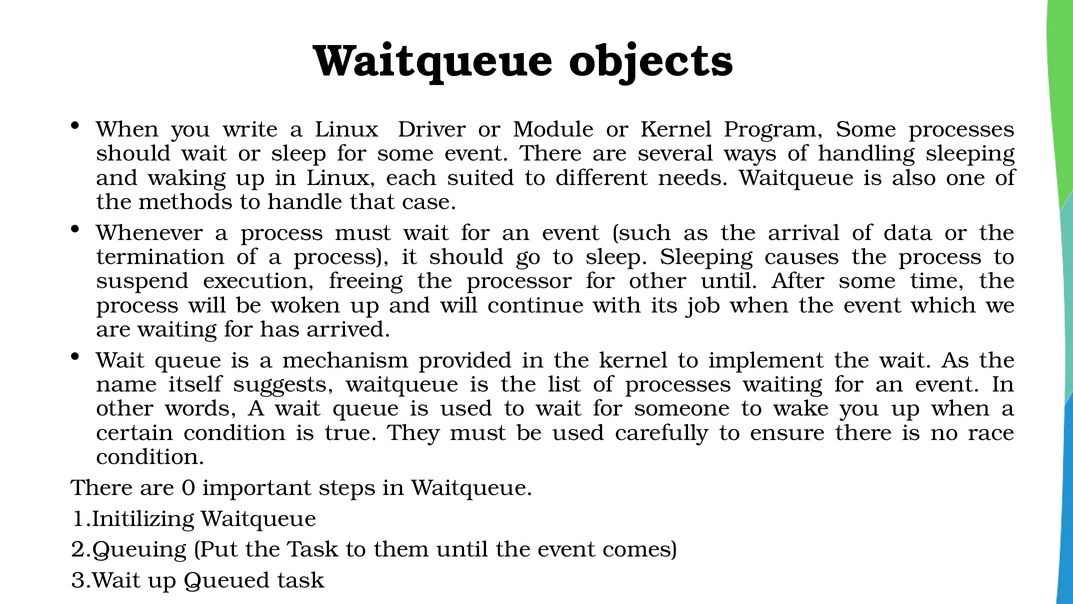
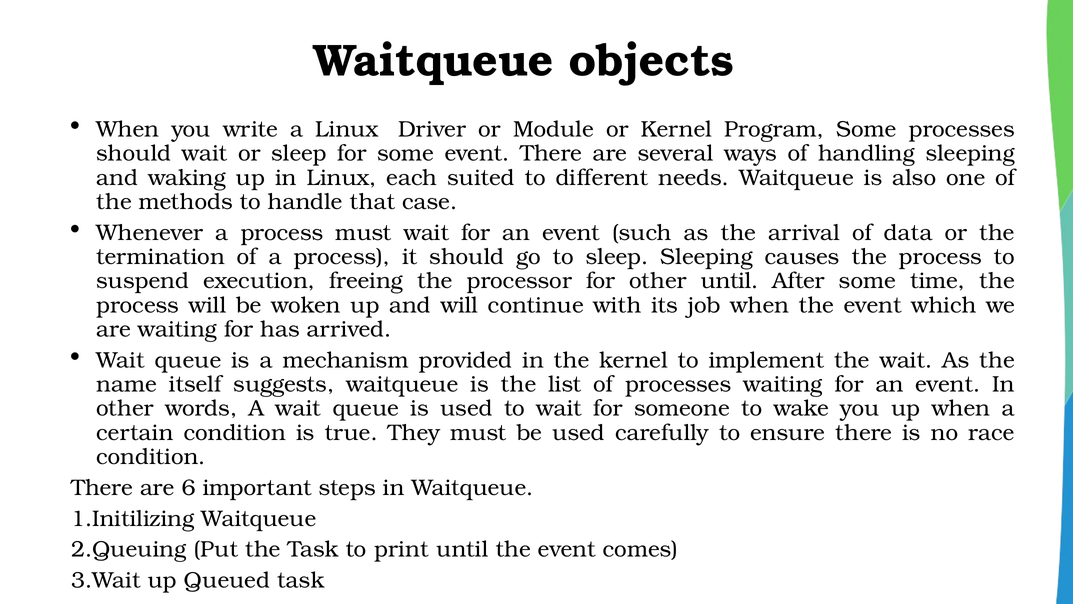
0: 0 -> 6 (189, 487)
them: them -> print (401, 549)
